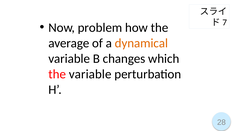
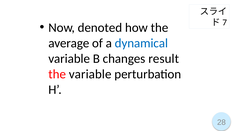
problem: problem -> denoted (100, 27)
dynamical colour: orange -> blue (141, 43)
which: which -> result (164, 58)
